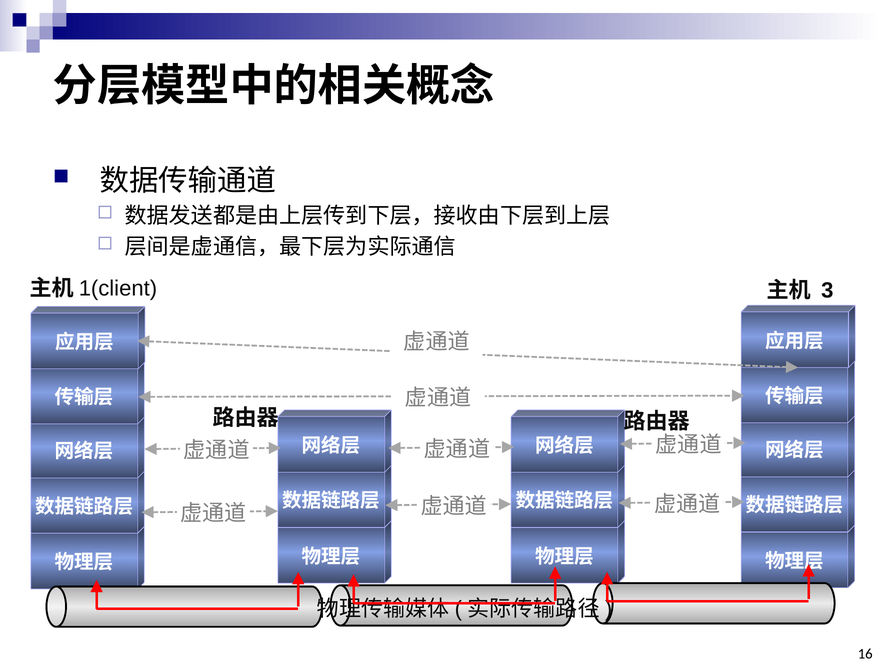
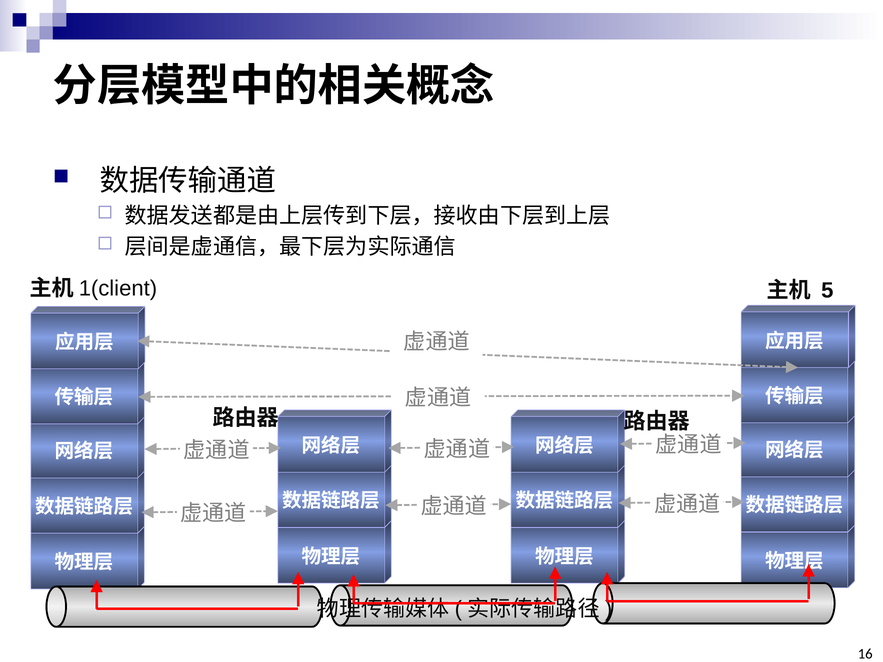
3: 3 -> 5 (827, 291)
